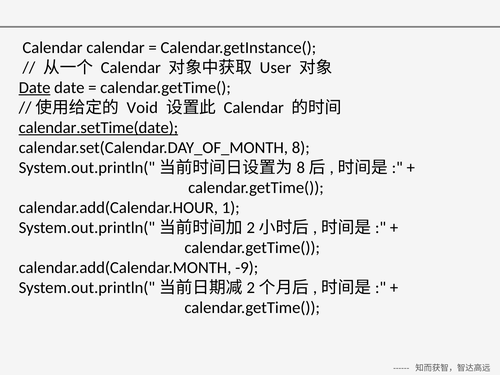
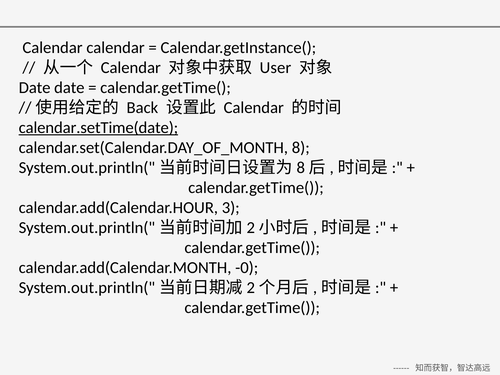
Date underline: present -> none (35, 88)
Void: Void -> Back (142, 108)
1: 1 -> 3 (231, 208)
-9: -9 -> -0 (247, 268)
